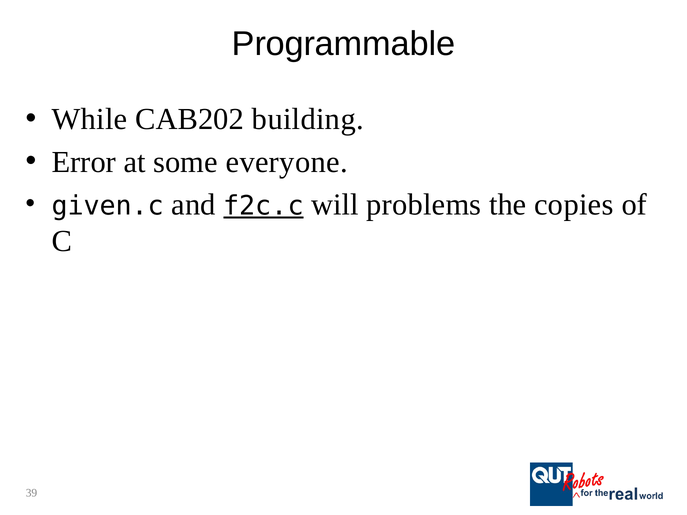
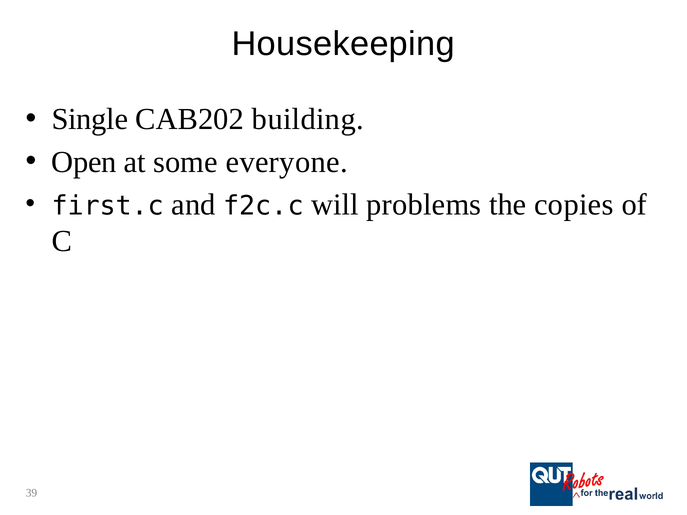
Programmable: Programmable -> Housekeeping (343, 44)
While: While -> Single (90, 119)
Error: Error -> Open (84, 162)
given.c: given.c -> first.c (108, 206)
f2c.c underline: present -> none (263, 206)
